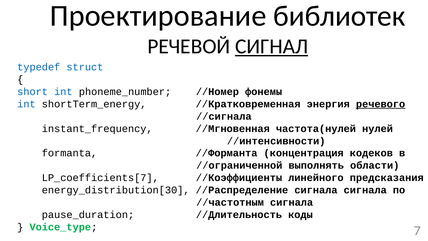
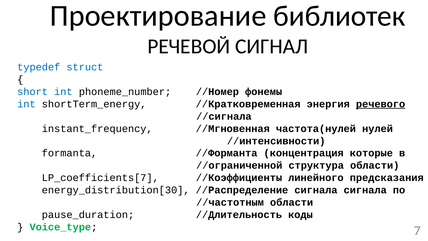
СИГНАЛ underline: present -> none (272, 46)
кодеков: кодеков -> которые (371, 153)
выполнять: выполнять -> структура (316, 165)
//частотным сигнала: сигнала -> области (292, 202)
